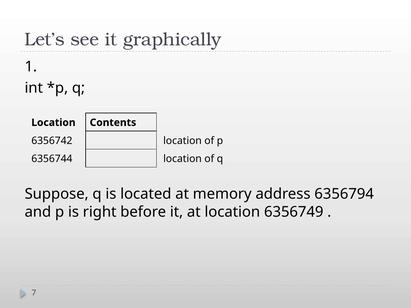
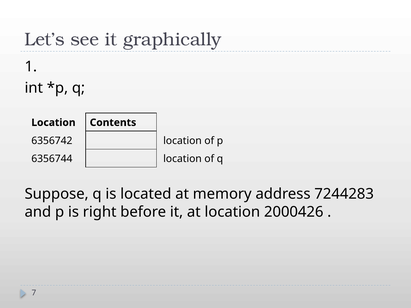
6356794: 6356794 -> 7244283 (344, 194)
6356749: 6356749 -> 2000426 (294, 212)
